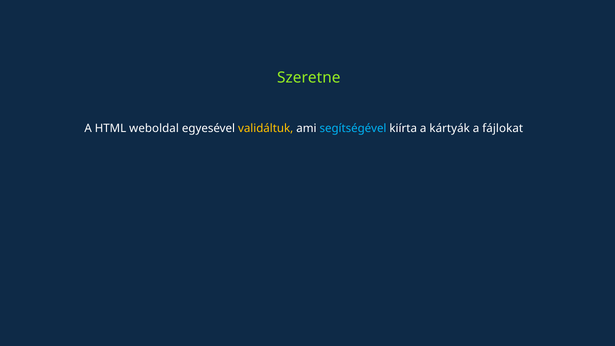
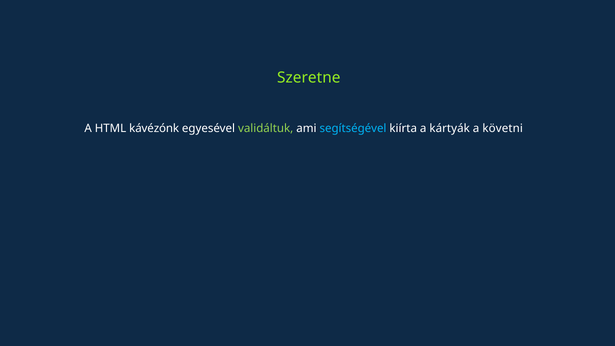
weboldal: weboldal -> kávézónk (154, 128)
validáltuk colour: yellow -> light green (266, 128)
fájlokat: fájlokat -> követni (503, 128)
